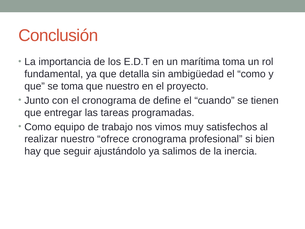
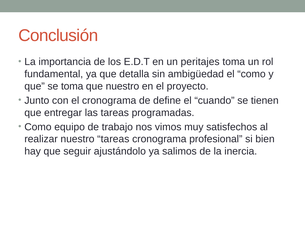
marítima: marítima -> peritajes (200, 62)
nuestro ofrece: ofrece -> tareas (113, 139)
